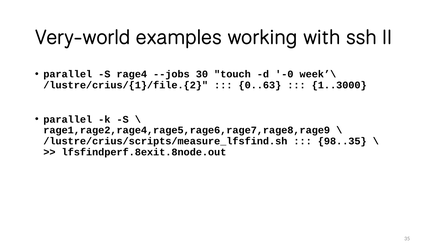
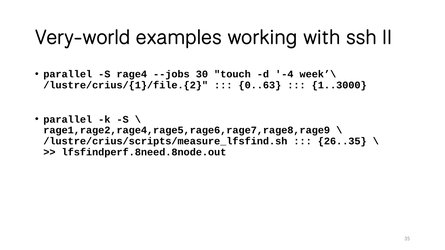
-0: -0 -> -4 (284, 74)
98..35: 98..35 -> 26..35 (342, 141)
lfsfindperf.8exit.8node.out: lfsfindperf.8exit.8node.out -> lfsfindperf.8need.8node.out (144, 152)
